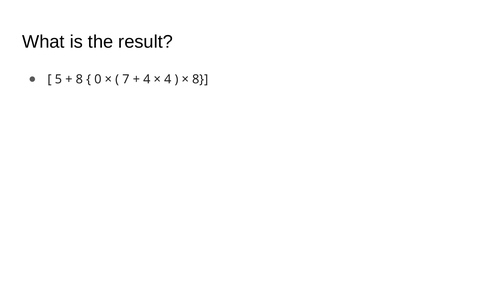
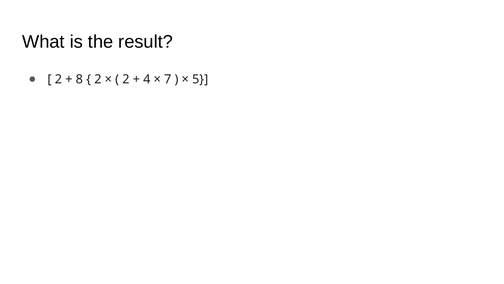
5: 5 -> 2 (58, 79)
0: 0 -> 2 (98, 79)
7: 7 -> 2 (126, 79)
4: 4 -> 7 (168, 79)
8: 8 -> 5 (200, 79)
